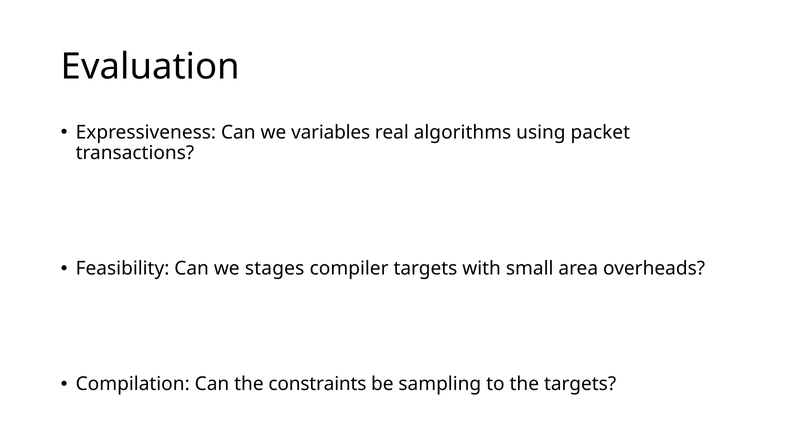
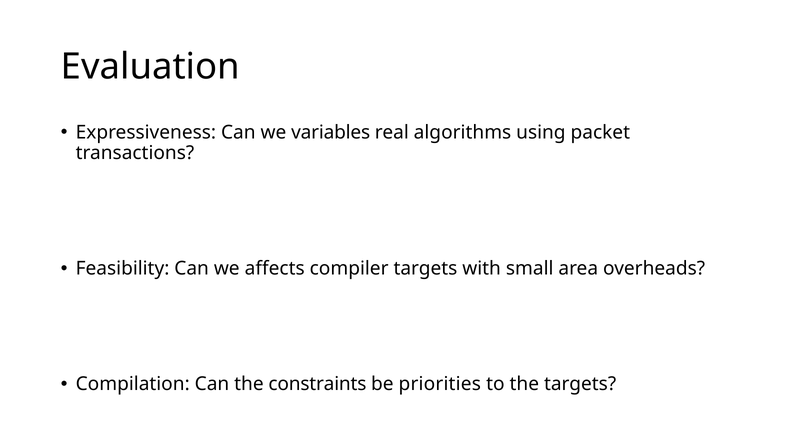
stages: stages -> affects (275, 269)
sampling: sampling -> priorities (440, 384)
